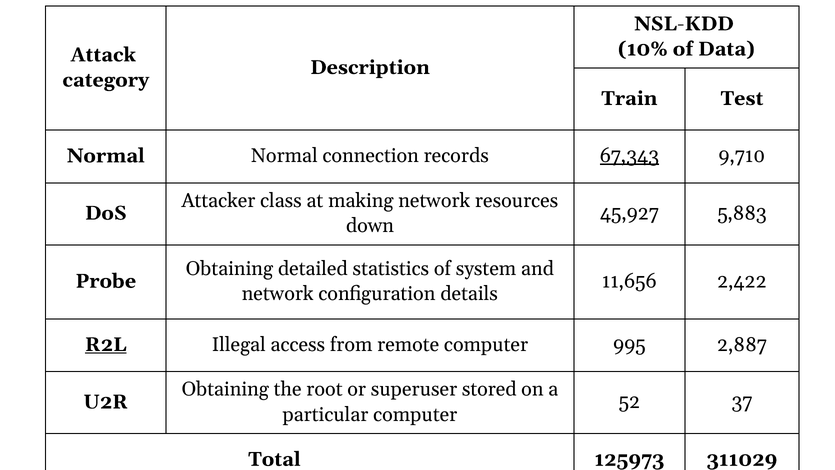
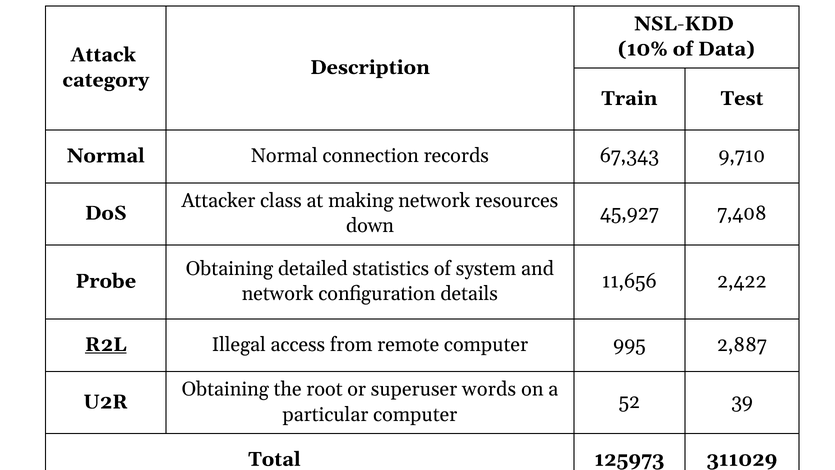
67,343 underline: present -> none (629, 156)
5,883: 5,883 -> 7,408 (742, 213)
stored: stored -> words (489, 389)
37: 37 -> 39 (742, 402)
